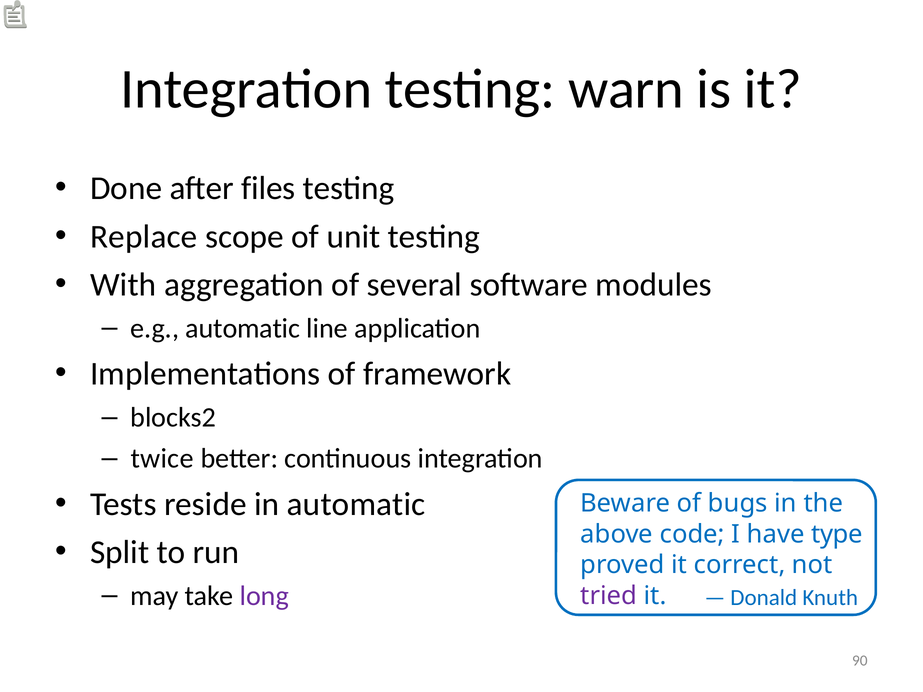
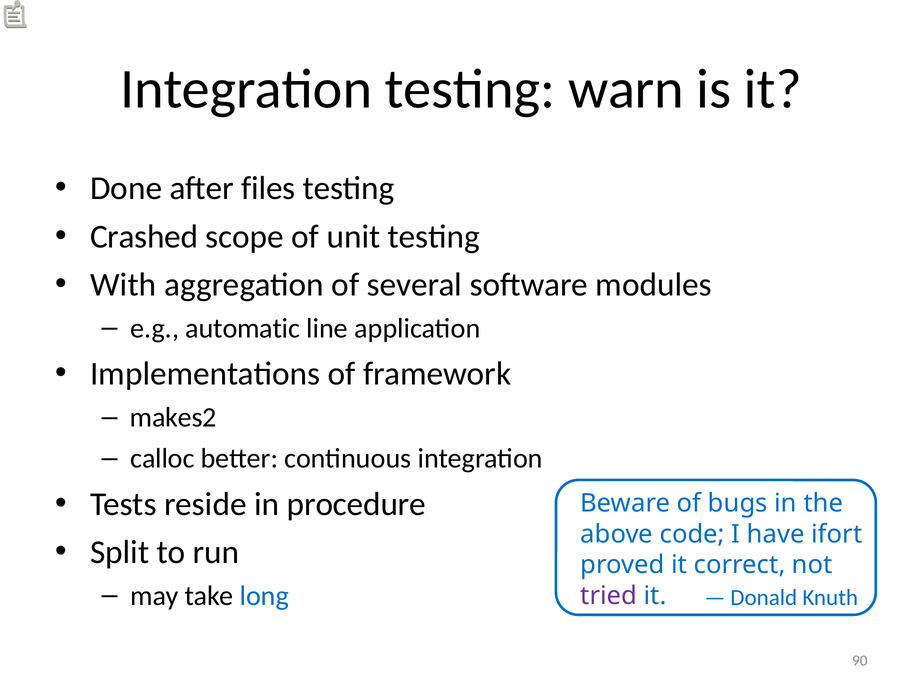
Replace: Replace -> Crashed (144, 237)
blocks2: blocks2 -> makes2 (173, 418)
twice: twice -> calloc (162, 459)
in automatic: automatic -> procedure (356, 504)
type: type -> ifort (837, 534)
long colour: purple -> blue (264, 596)
